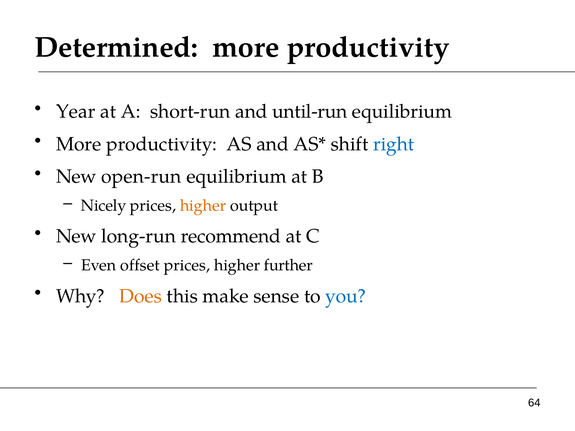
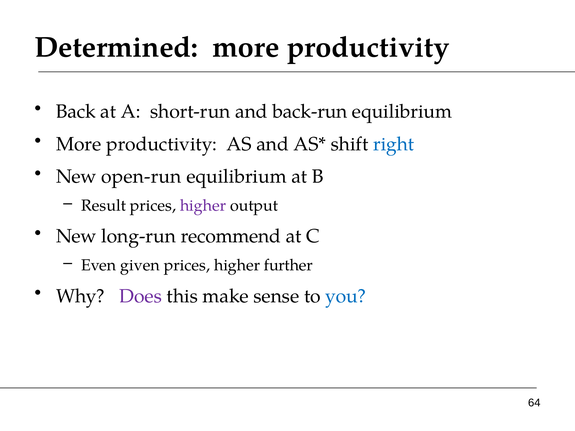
Year: Year -> Back (76, 112)
until-run: until-run -> back-run (310, 112)
Nicely: Nicely -> Result (104, 206)
higher colour: orange -> purple (203, 206)
offset: offset -> given (140, 265)
Does colour: orange -> purple (140, 296)
